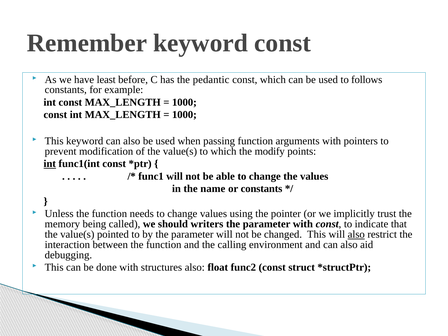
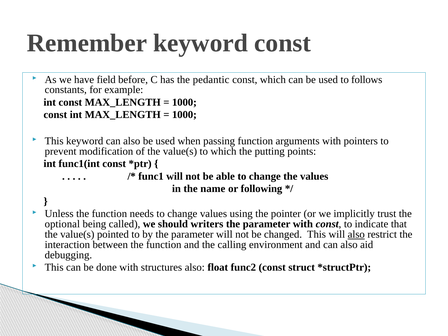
least: least -> field (106, 80)
modify: modify -> putting (270, 151)
int underline: present -> none (50, 164)
or constants: constants -> following (261, 189)
memory: memory -> optional (62, 224)
